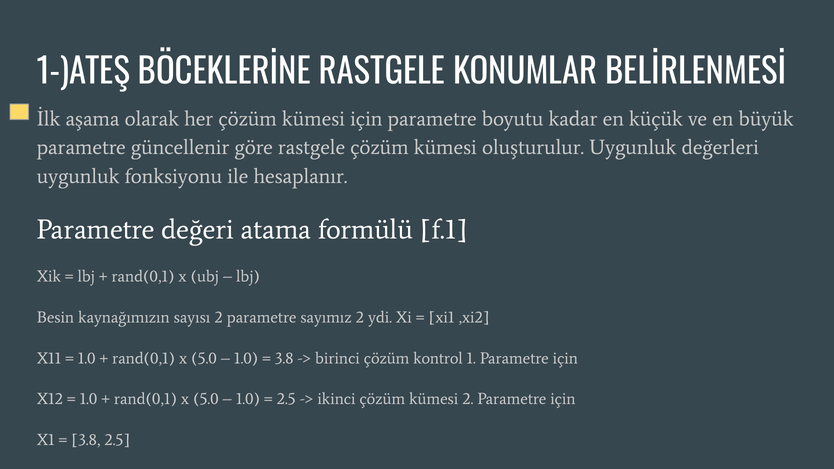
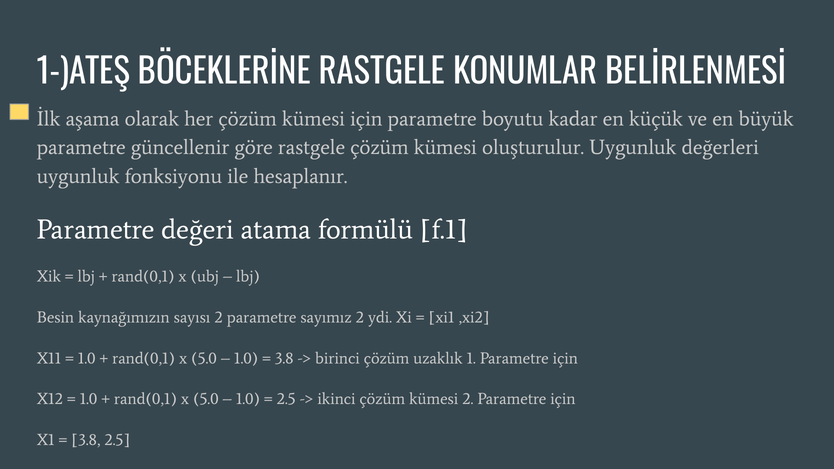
kontrol: kontrol -> uzaklık (438, 358)
